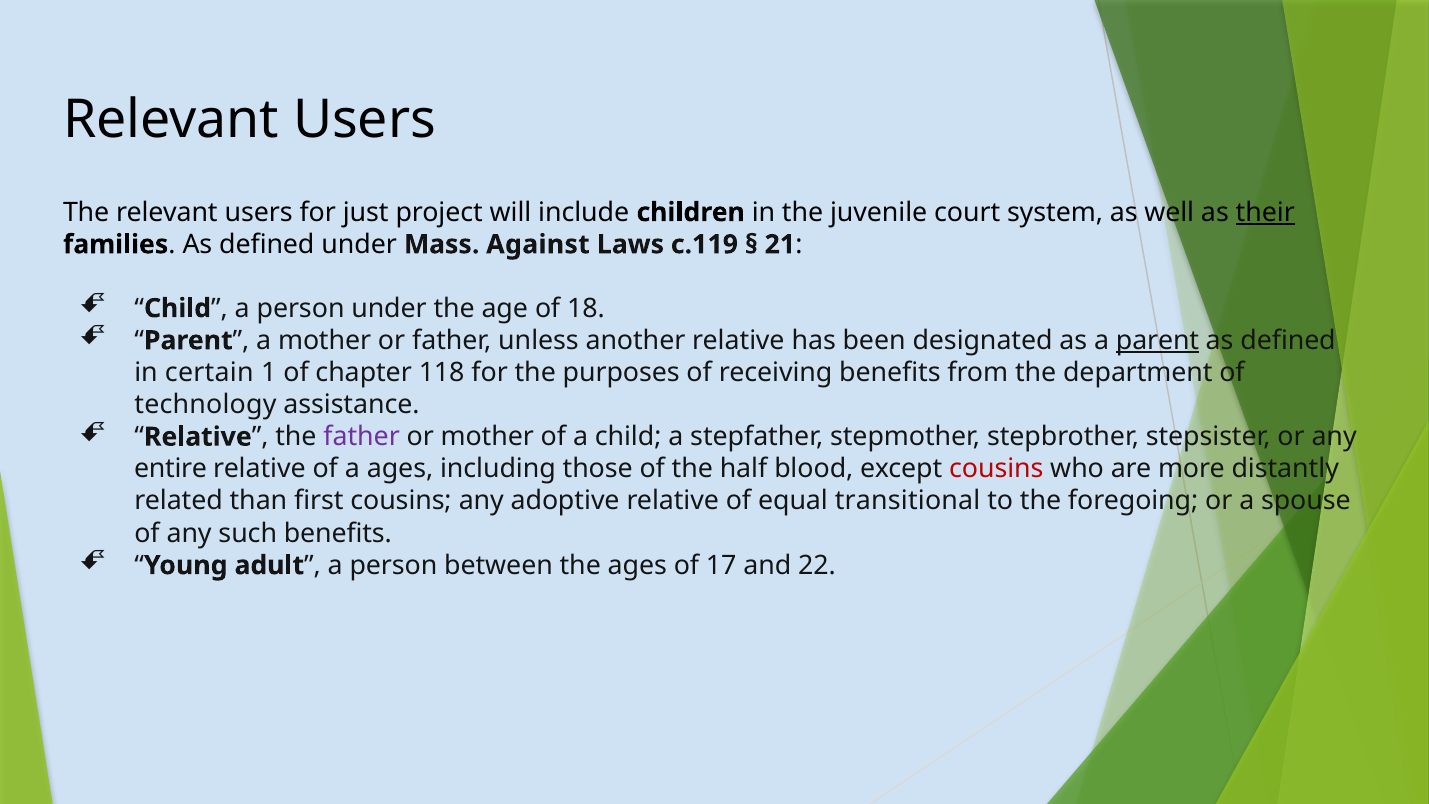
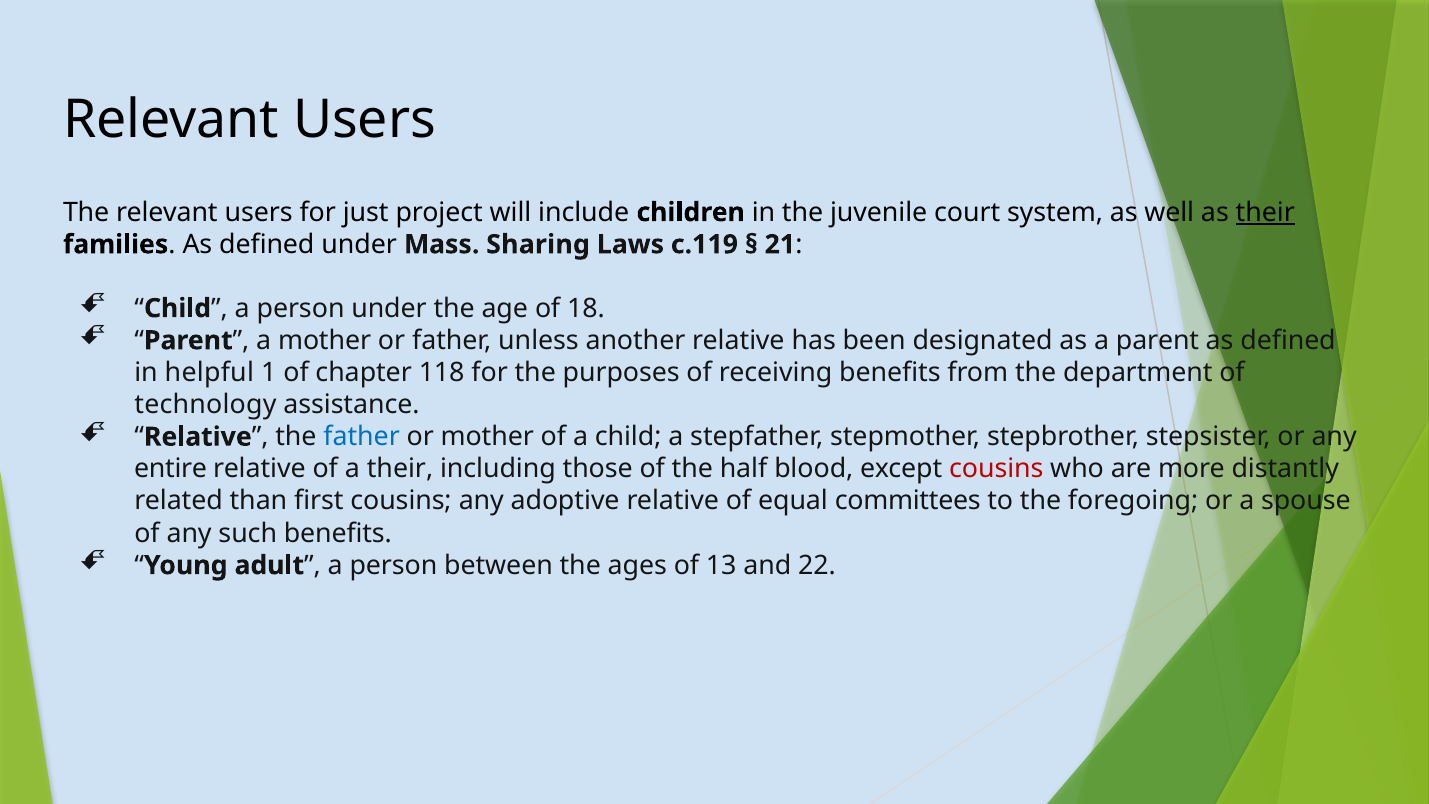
Against: Against -> Sharing (538, 244)
parent underline: present -> none (1158, 340)
certain: certain -> helpful (209, 373)
father colour: purple -> blue (362, 437)
a ages: ages -> their (400, 469)
transitional: transitional -> committees (908, 501)
17: 17 -> 13 (721, 565)
